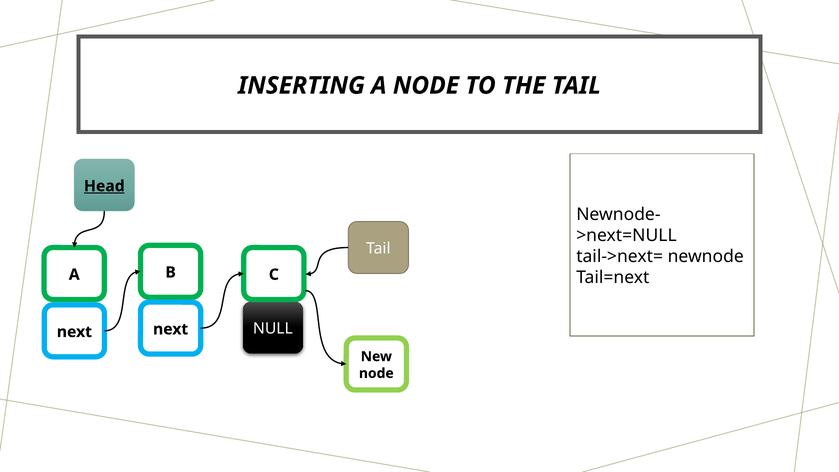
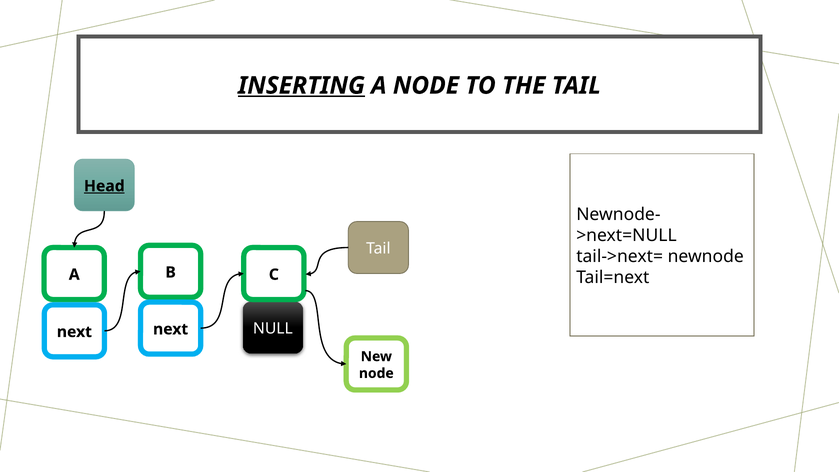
INSERTING underline: none -> present (301, 86)
